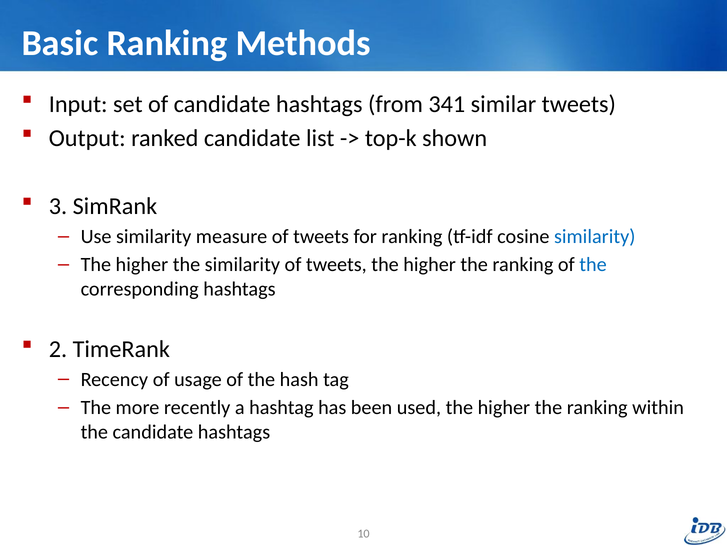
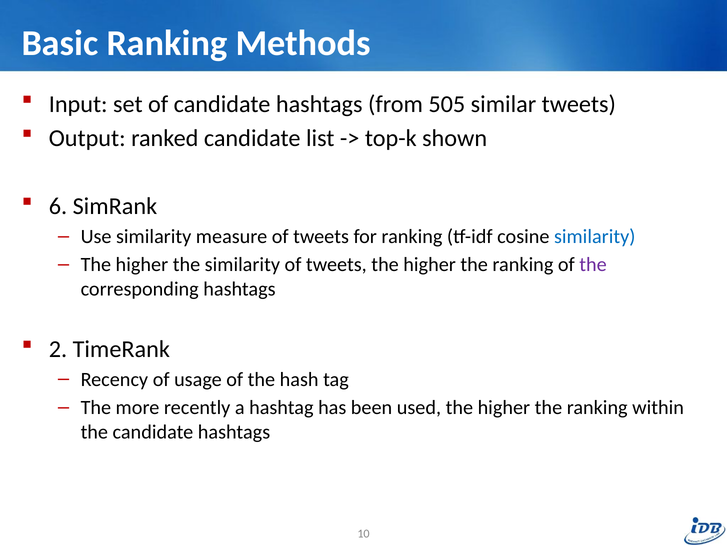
341: 341 -> 505 (447, 104)
3: 3 -> 6 (58, 206)
the colour: blue -> purple (593, 265)
